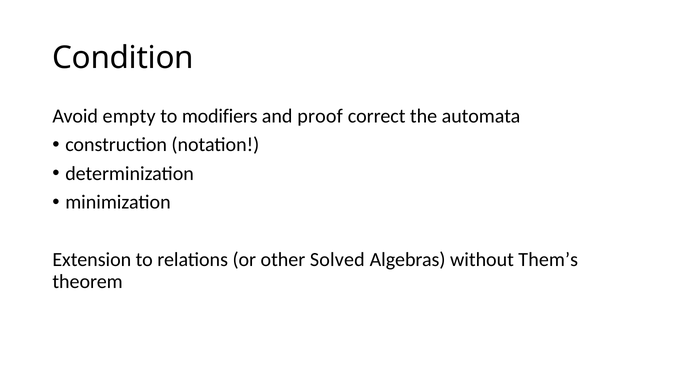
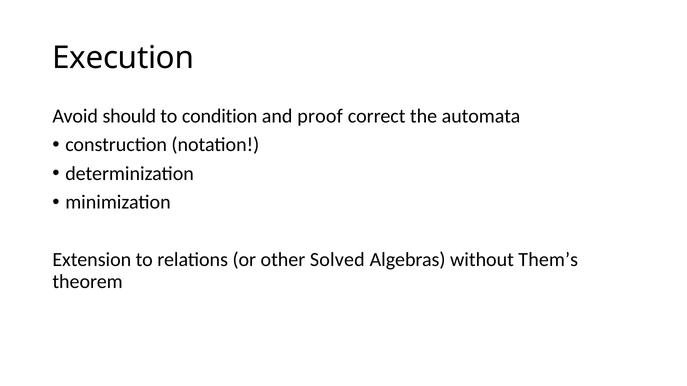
Condition: Condition -> Execution (123, 58)
empty: empty -> should (129, 116)
modifiers: modifiers -> condition (220, 116)
